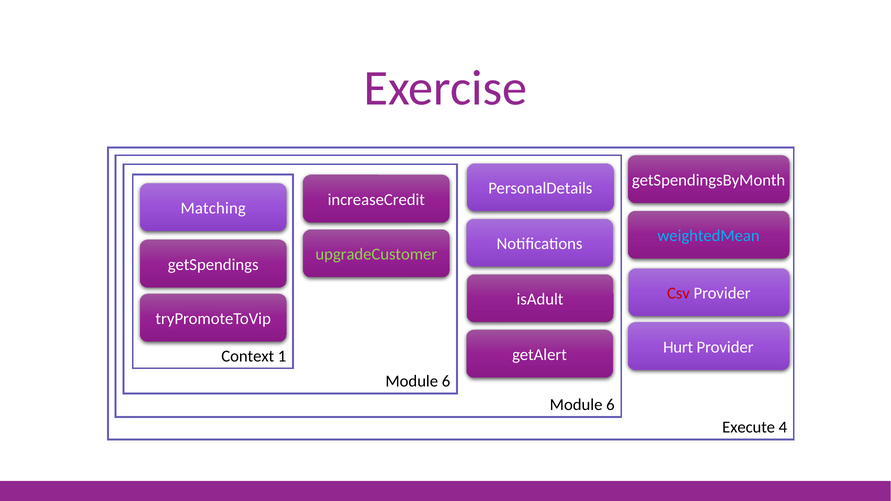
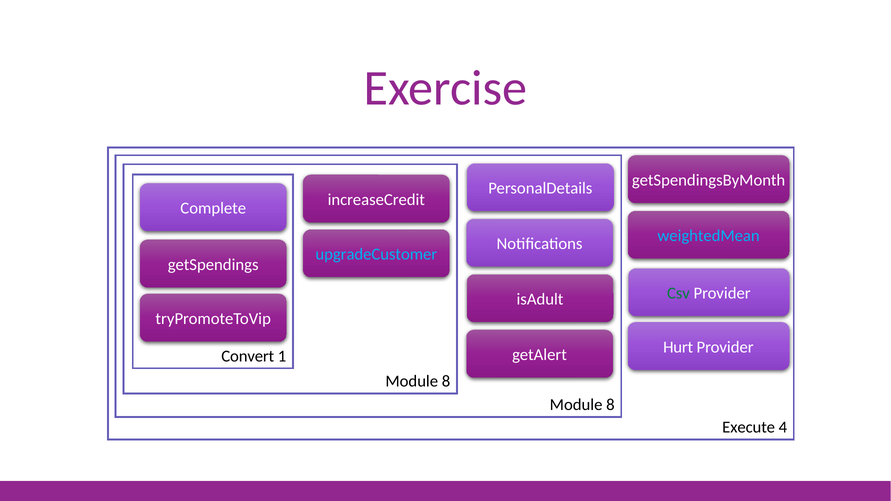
Matching: Matching -> Complete (213, 208)
upgradeCustomer colour: light green -> light blue (376, 255)
Csv colour: red -> green (678, 293)
Context: Context -> Convert (248, 356)
6: 6 -> 8 (446, 382)
6: 6 -> 8 (610, 405)
